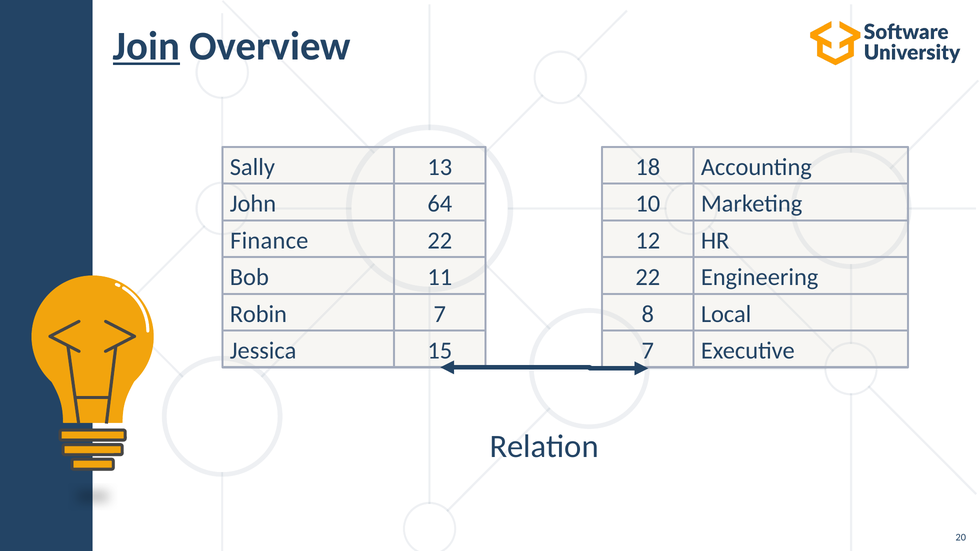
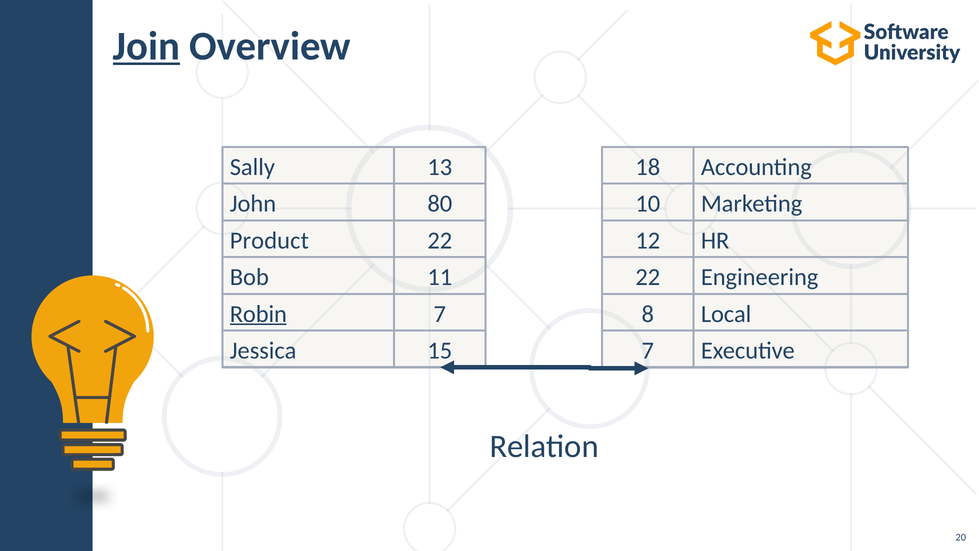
64: 64 -> 80 (440, 204)
Finance: Finance -> Product (269, 240)
Robin underline: none -> present (258, 314)
